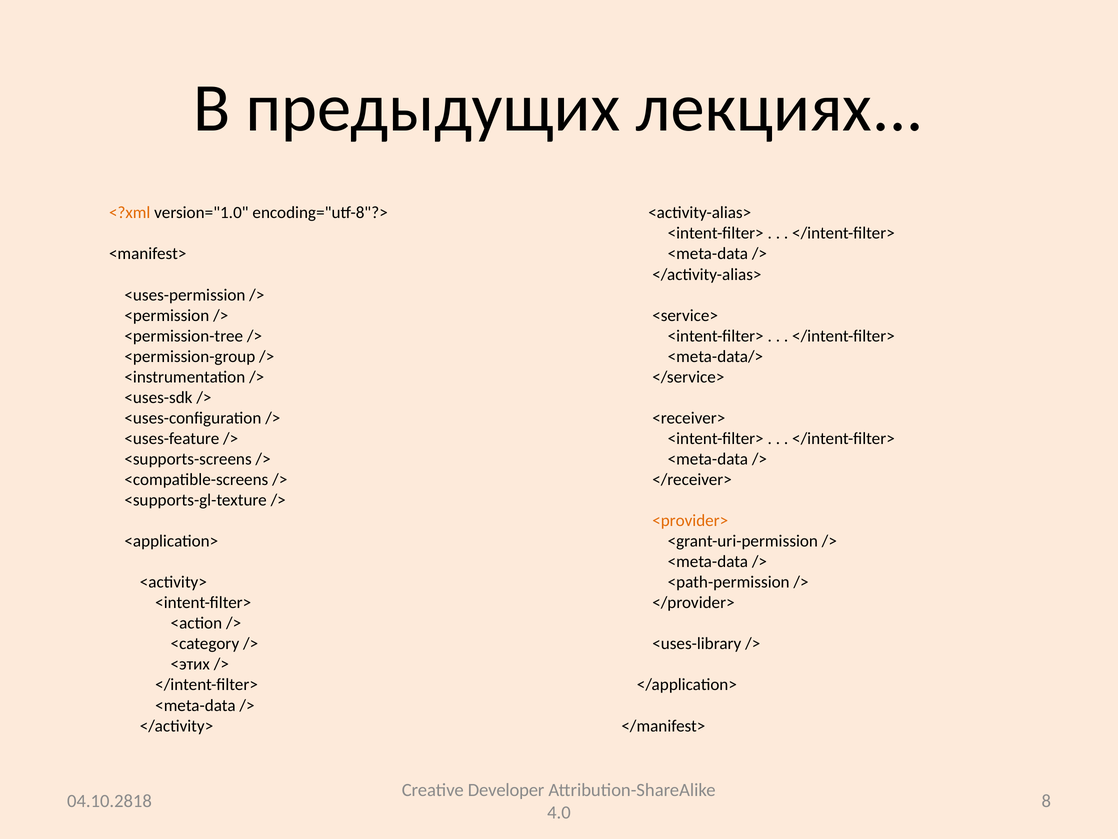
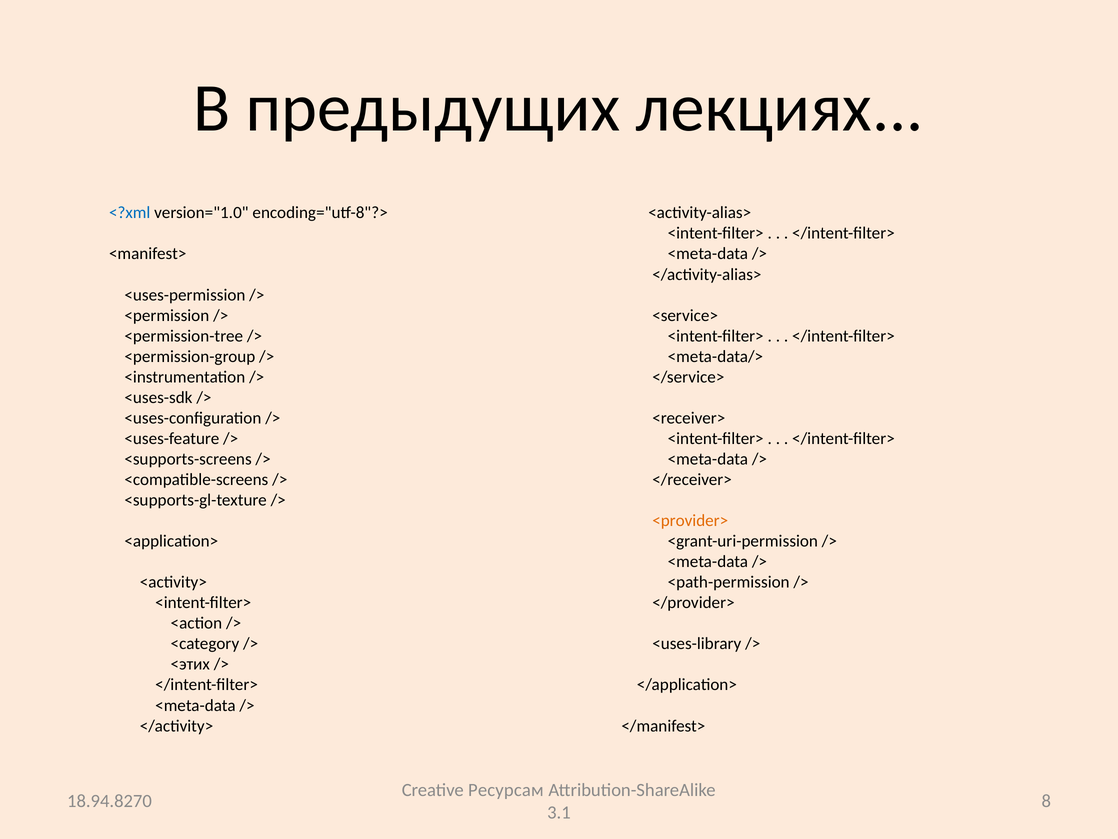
<?xml colour: orange -> blue (130, 213)
Developer: Developer -> Ресурсам (506, 790)
04.10.2818: 04.10.2818 -> 18.94.8270 (109, 801)
4.0: 4.0 -> 3.1 (559, 812)
